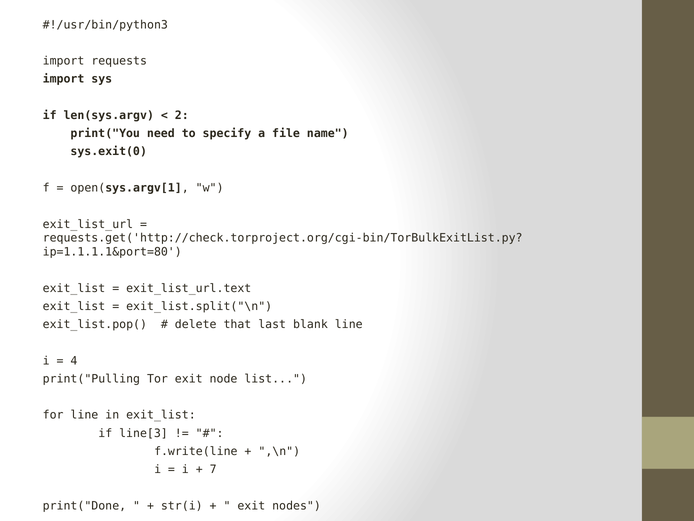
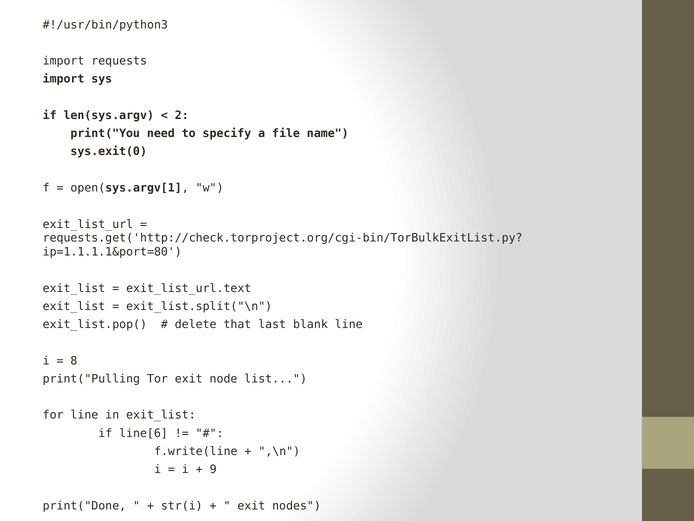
4: 4 -> 8 (74, 360)
line[3: line[3 -> line[6 (143, 433)
7: 7 -> 9 (213, 469)
